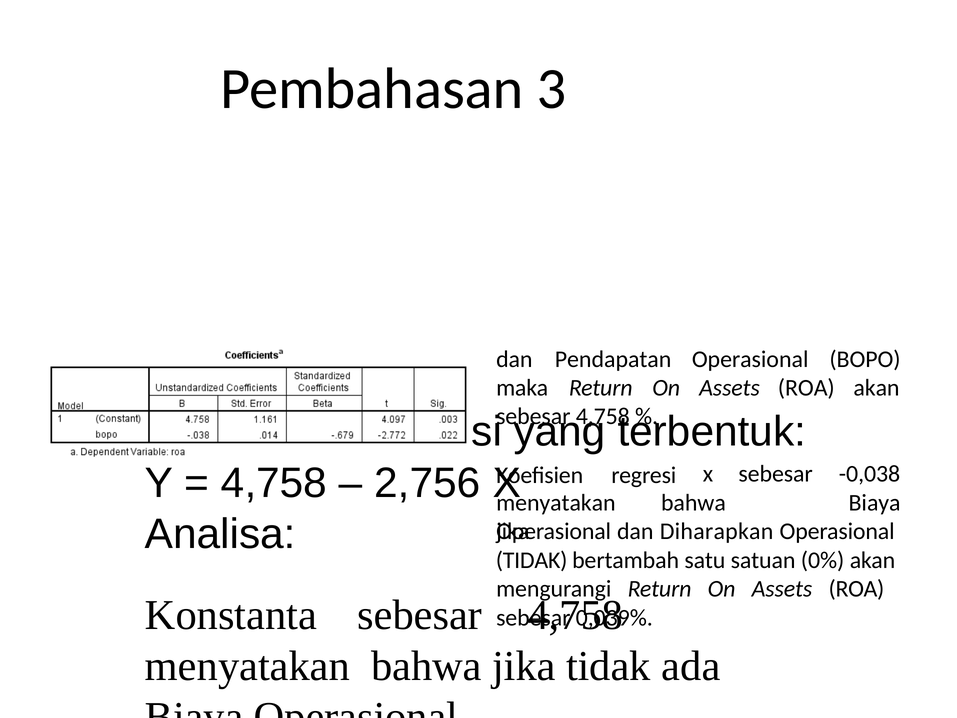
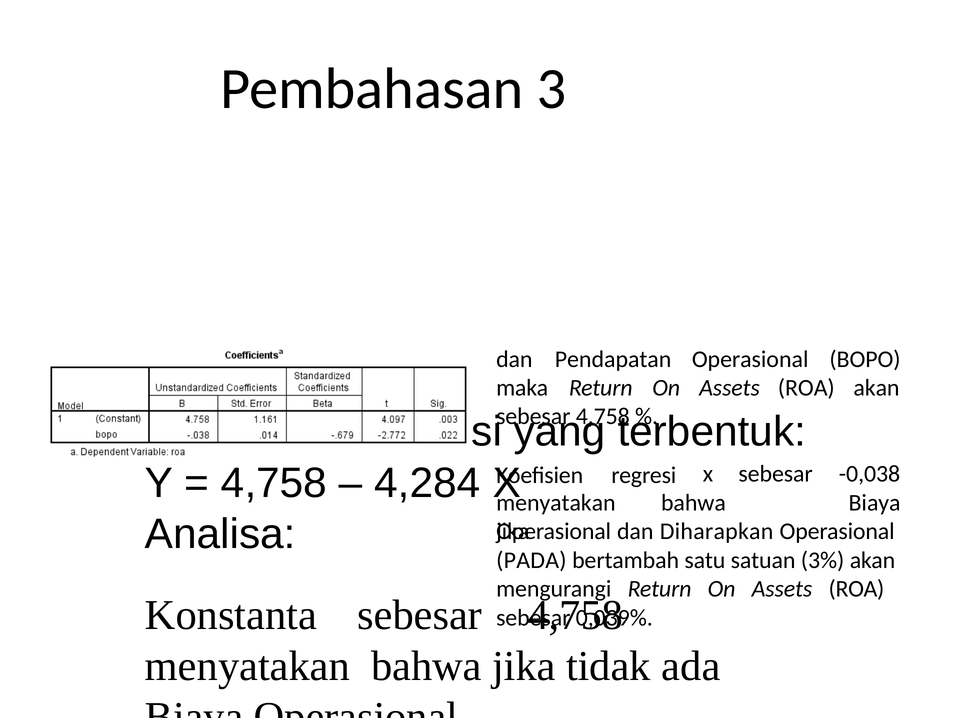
2,756: 2,756 -> 4,284 (427, 483)
TIDAK: TIDAK -> PADA (531, 560)
0%: 0% -> 3% (823, 560)
